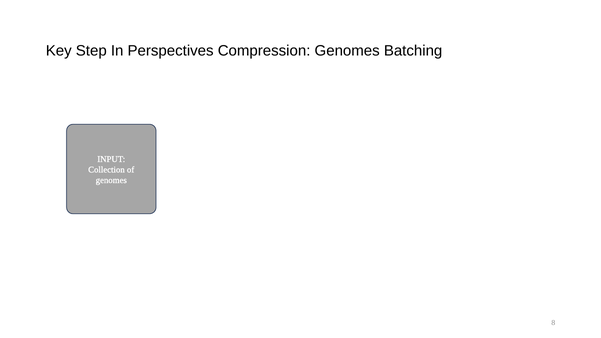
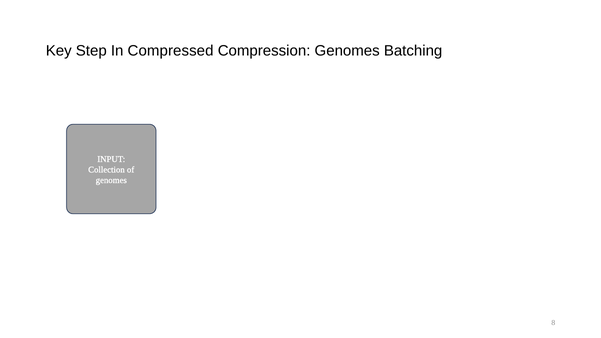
Perspectives: Perspectives -> Compressed (171, 51)
